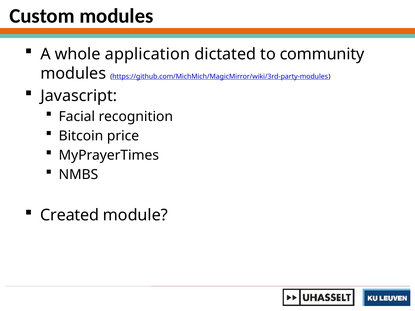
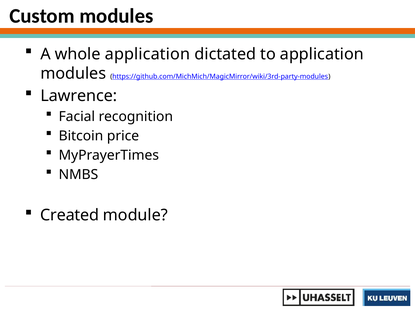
to community: community -> application (322, 54)
Javascript: Javascript -> Lawrence (79, 96)
